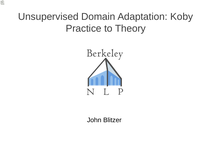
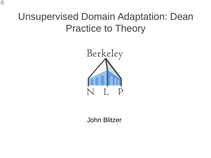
Koby: Koby -> Dean (182, 17)
